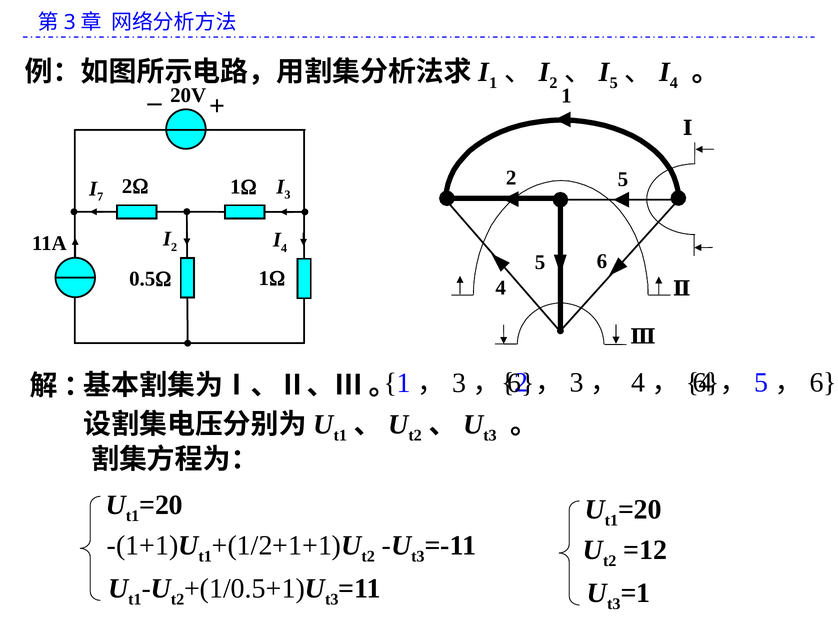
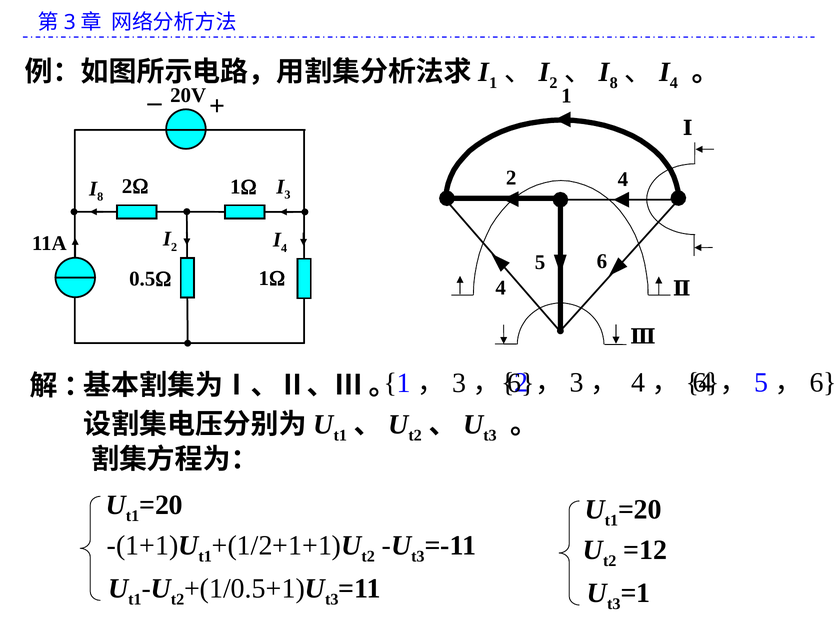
5: 5 -> 8 (614, 83)
2 5: 5 -> 4 (623, 180)
7: 7 -> 8 (100, 197)
